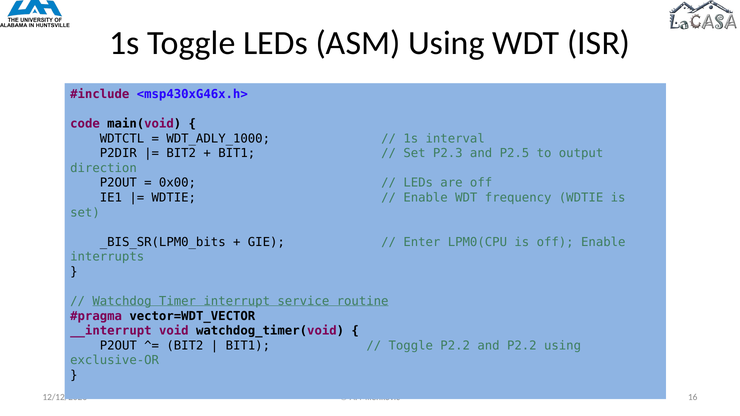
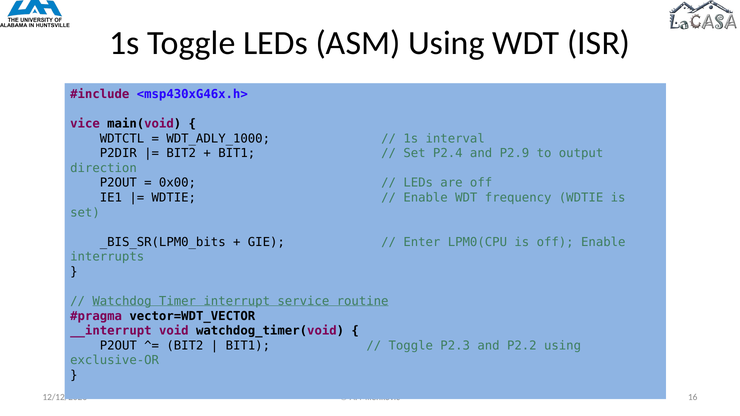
code: code -> vice (85, 124)
P2.3: P2.3 -> P2.4 (448, 153)
P2.5: P2.5 -> P2.9 (514, 153)
Toggle P2.2: P2.2 -> P2.3 (455, 346)
